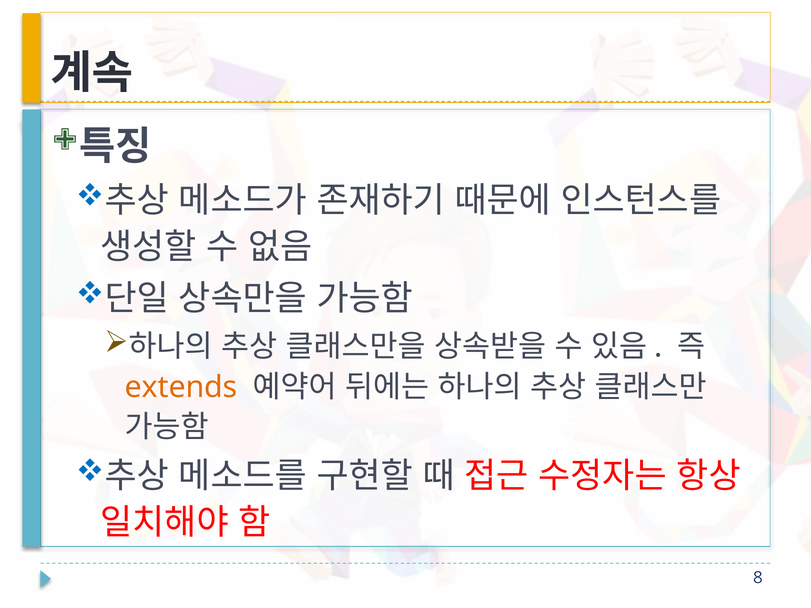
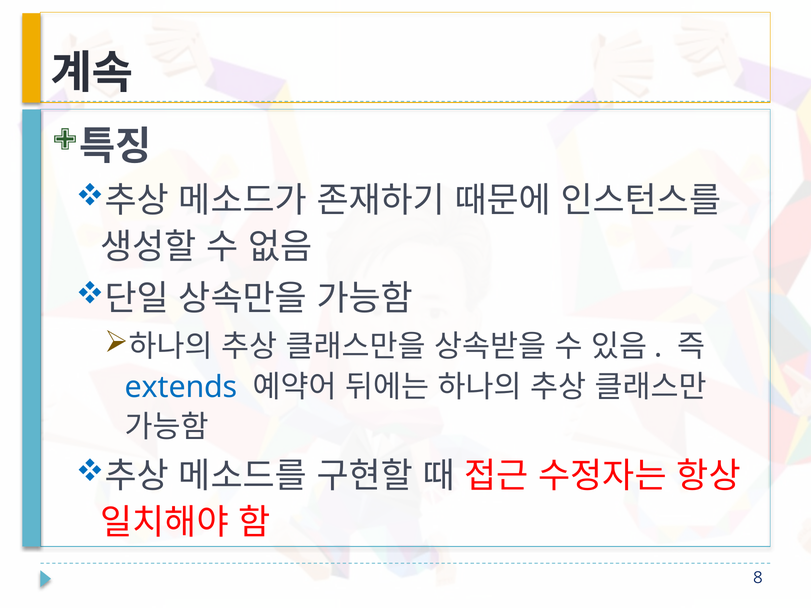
extends colour: orange -> blue (181, 387)
